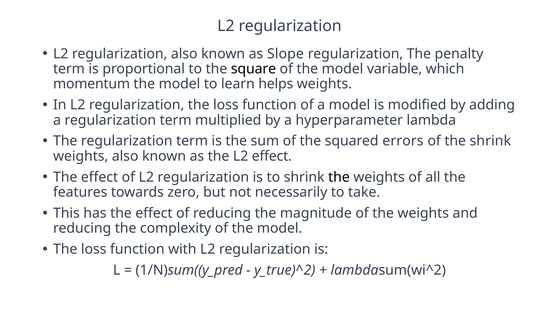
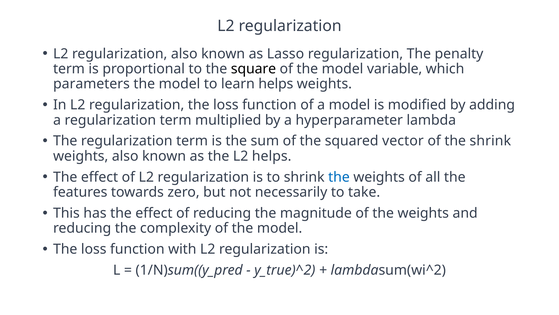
Slope: Slope -> Lasso (285, 54)
momentum: momentum -> parameters (91, 84)
errors: errors -> vector (403, 141)
L2 effect: effect -> helps (272, 156)
the colour: black -> blue (339, 177)
